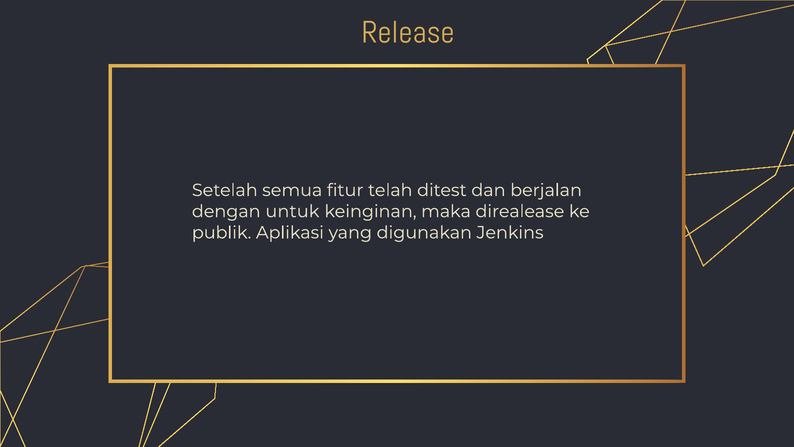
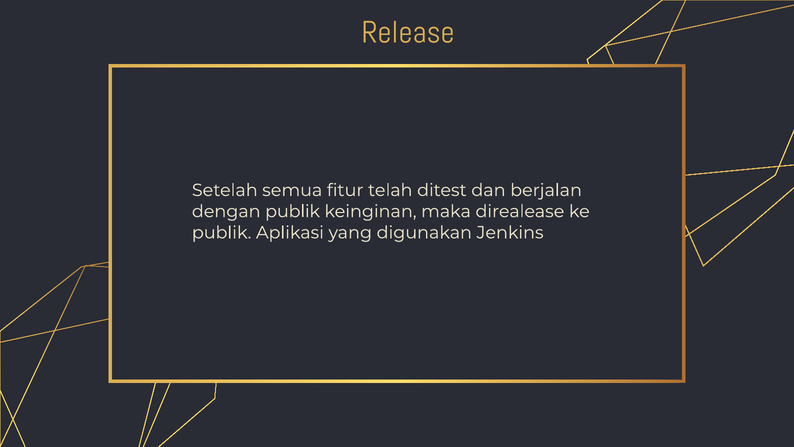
dengan untuk: untuk -> publik (293, 211)
